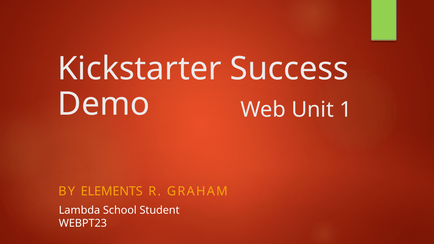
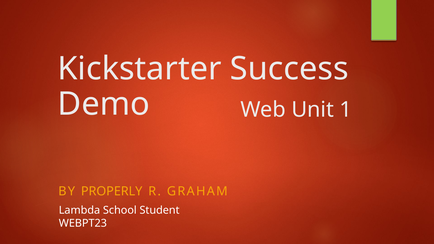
ELEMENTS: ELEMENTS -> PROPERLY (112, 191)
